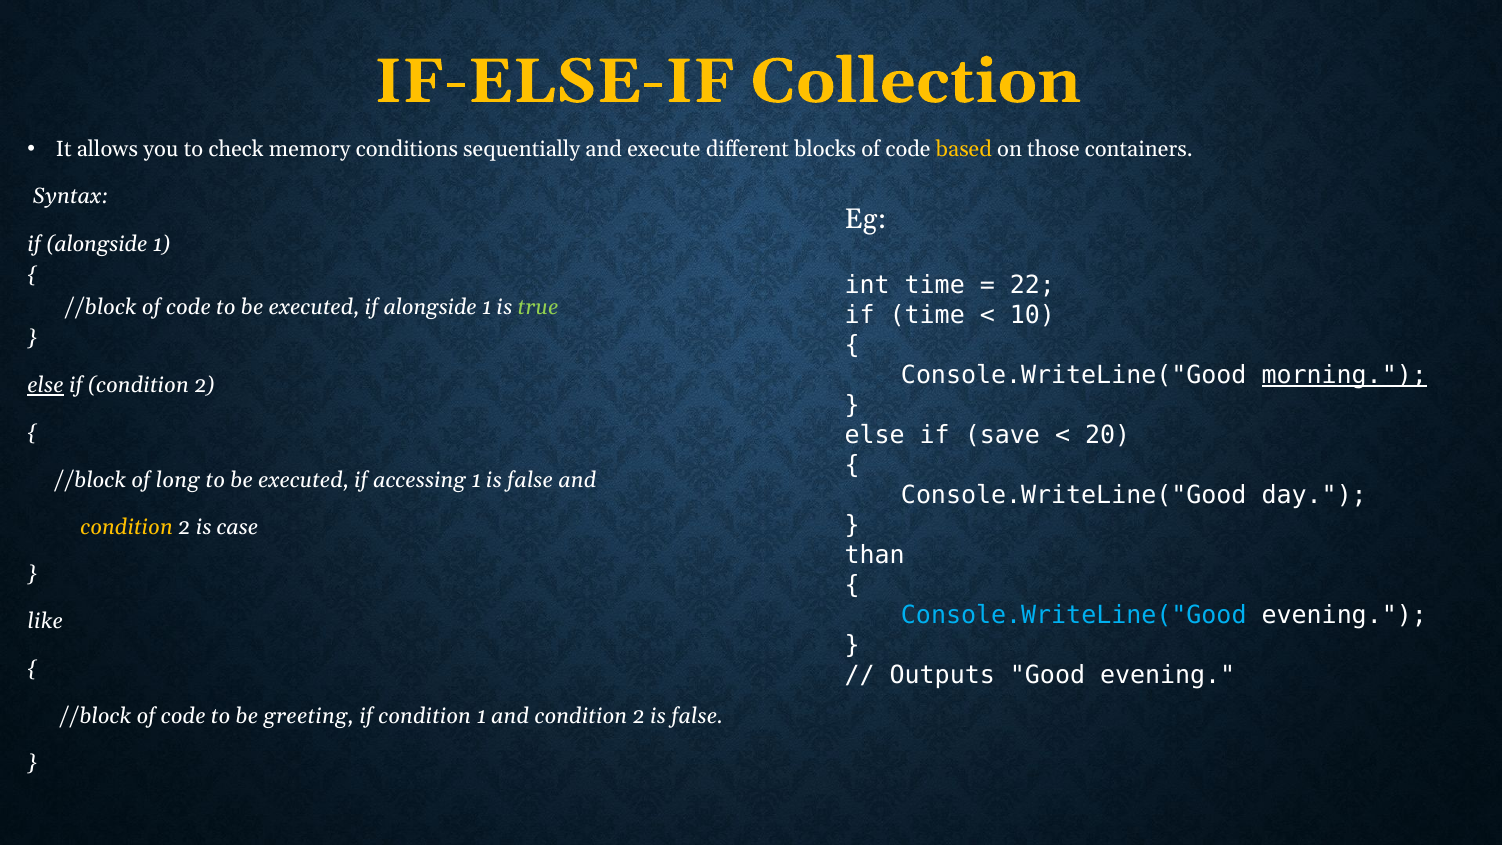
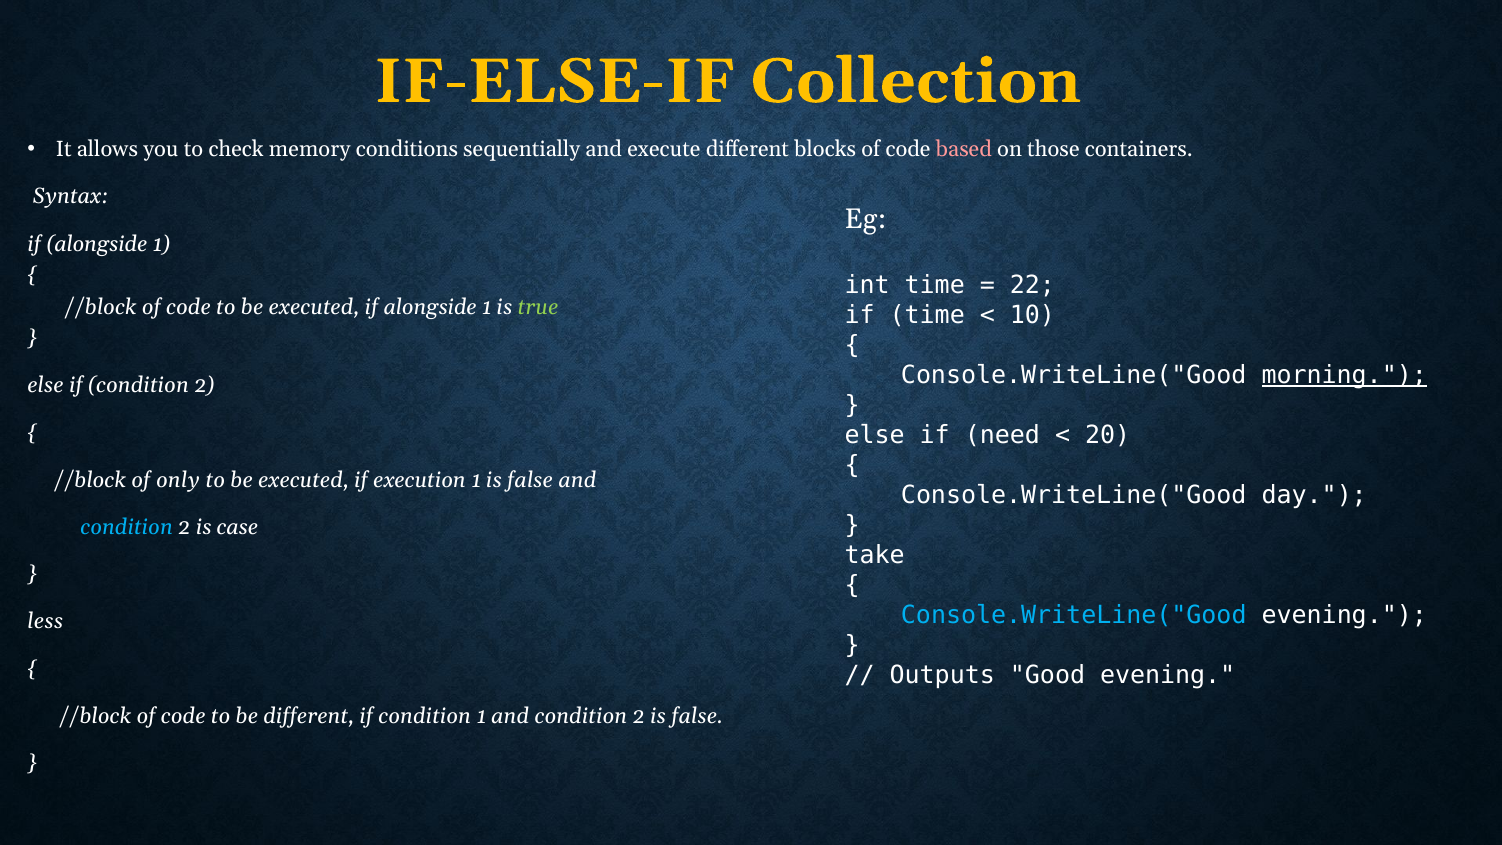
based colour: yellow -> pink (964, 149)
else underline: present -> none (45, 386)
save: save -> need (1002, 435)
long: long -> only (178, 480)
accessing: accessing -> execution (420, 480)
condition colour: yellow -> light blue (127, 527)
than: than -> take (875, 555)
like: like -> less (45, 622)
be greeting: greeting -> different (309, 716)
